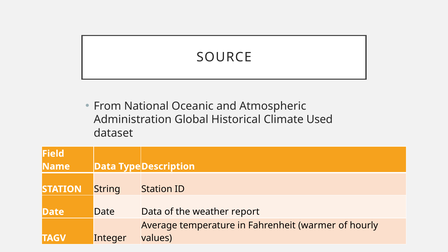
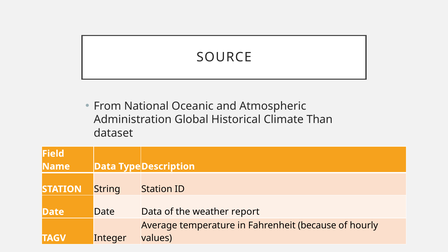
Used: Used -> Than (320, 120)
warmer: warmer -> because (317, 225)
